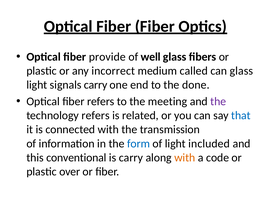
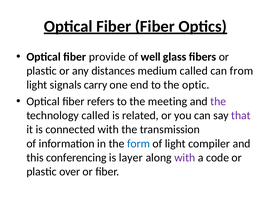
incorrect: incorrect -> distances (113, 71)
can glass: glass -> from (241, 71)
done: done -> optic (196, 85)
technology refers: refers -> called (96, 115)
that colour: blue -> purple (241, 115)
included: included -> compiler (209, 143)
conventional: conventional -> conferencing (76, 157)
is carry: carry -> layer (131, 157)
with colour: orange -> purple (185, 157)
